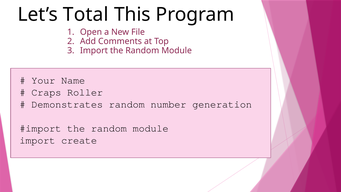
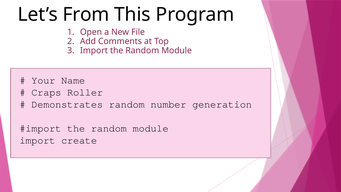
Total: Total -> From (86, 15)
